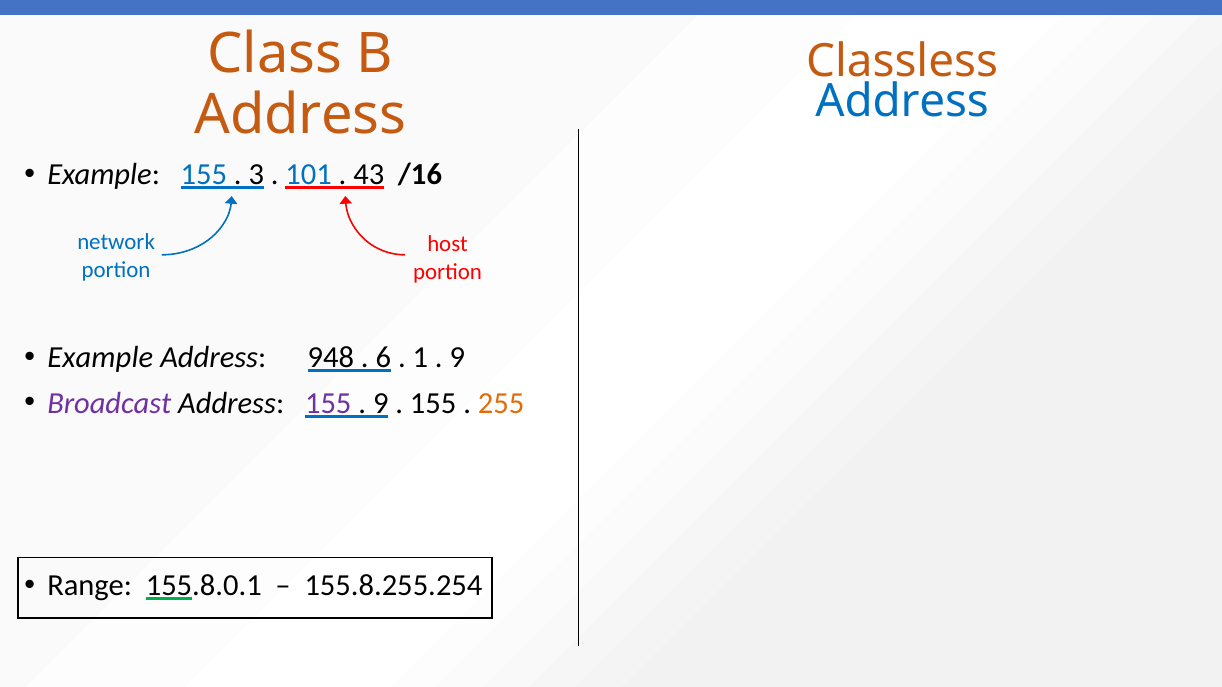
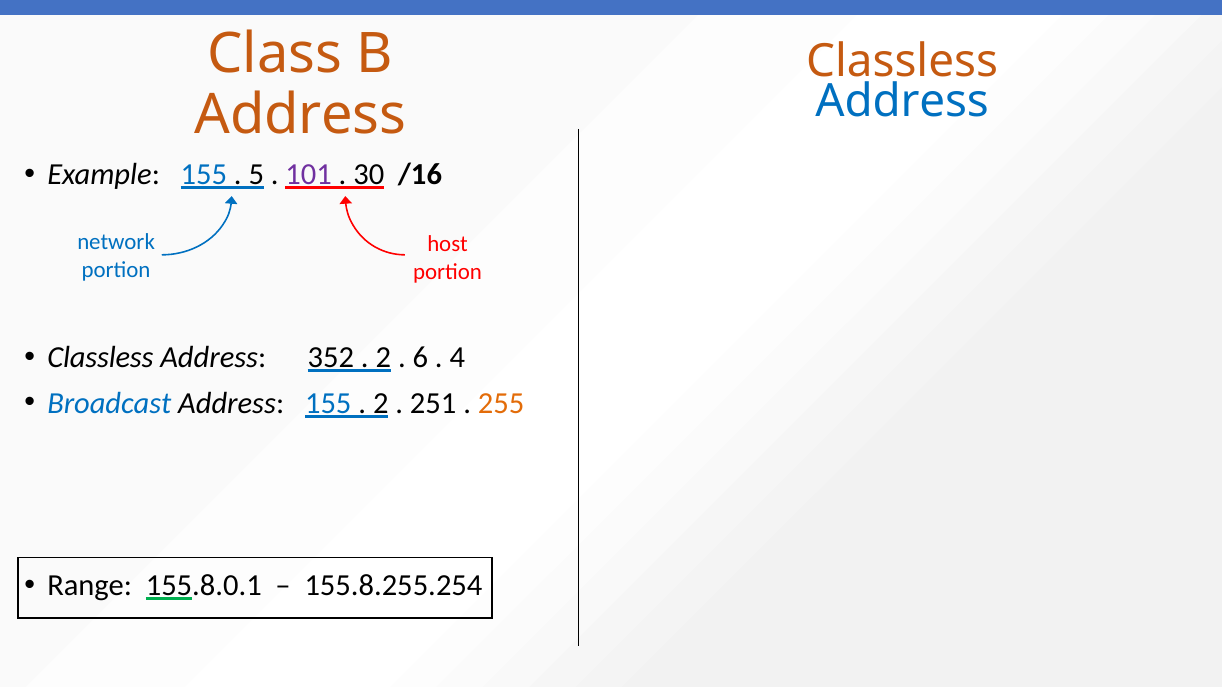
3: 3 -> 5 (256, 175)
101 colour: blue -> purple (309, 175)
43: 43 -> 30 (369, 175)
Example: Example -> Classless (100, 358)
948: 948 -> 352 (331, 358)
6: 6 -> 2 (383, 358)
1: 1 -> 6 (420, 358)
9: 9 -> 4 (457, 358)
Broadcast colour: purple -> blue (109, 403)
155 colour: purple -> blue (328, 403)
9: 9 -> 2 (381, 403)
155: 155 -> 251 (433, 403)
